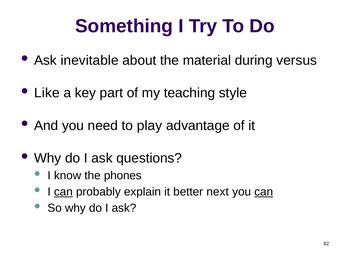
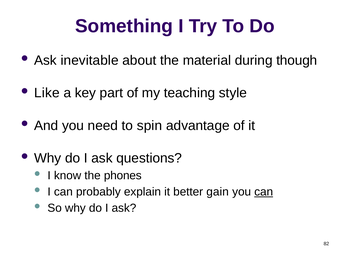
versus: versus -> though (297, 60)
play: play -> spin (150, 126)
can underline: present -> none (63, 192)
next: next -> gain (218, 192)
